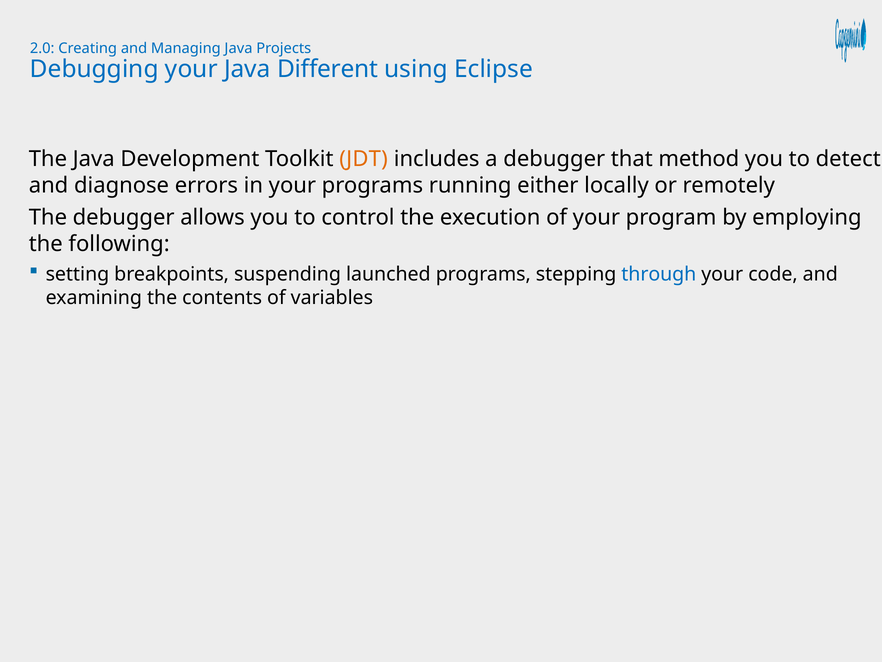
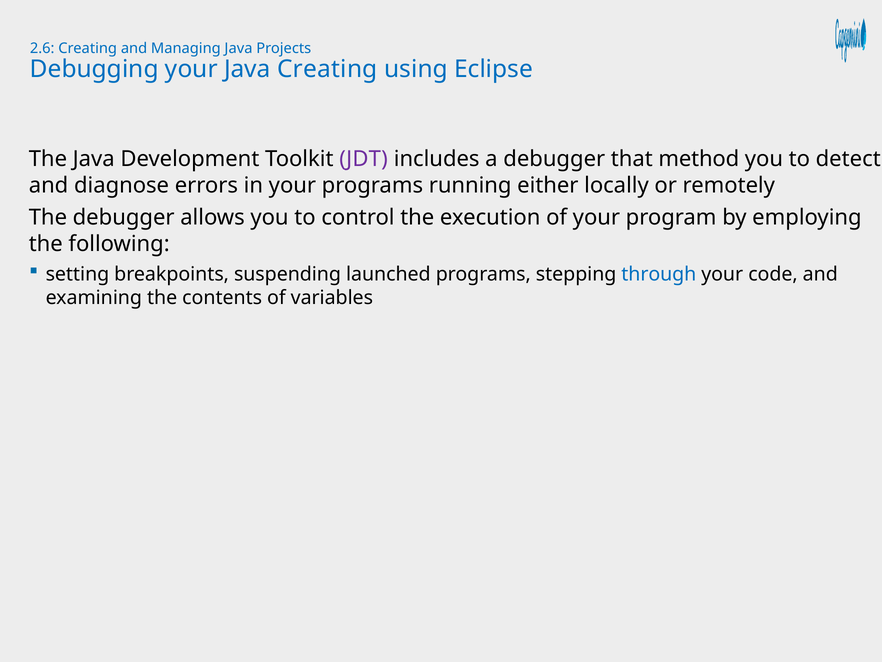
2.0: 2.0 -> 2.6 (42, 48)
Java Different: Different -> Creating (327, 69)
JDT colour: orange -> purple (364, 159)
